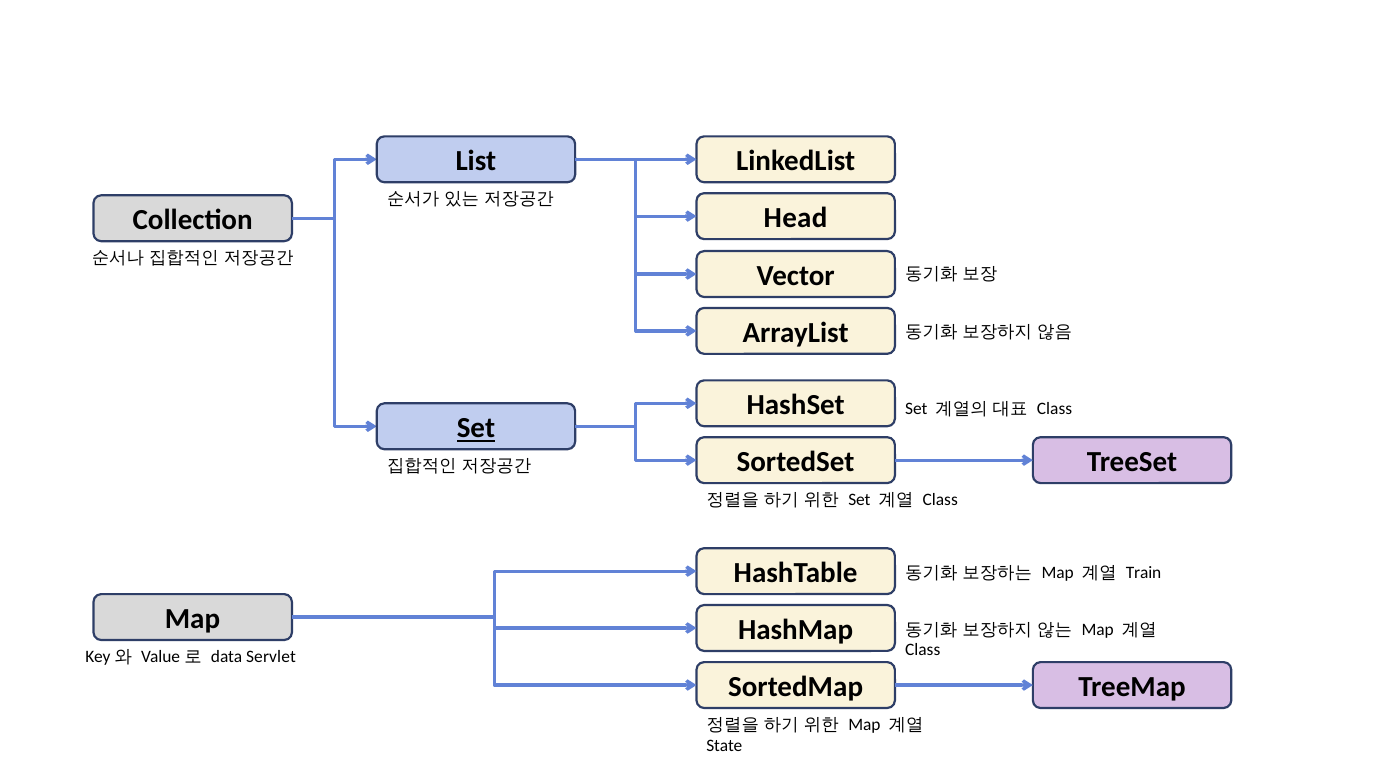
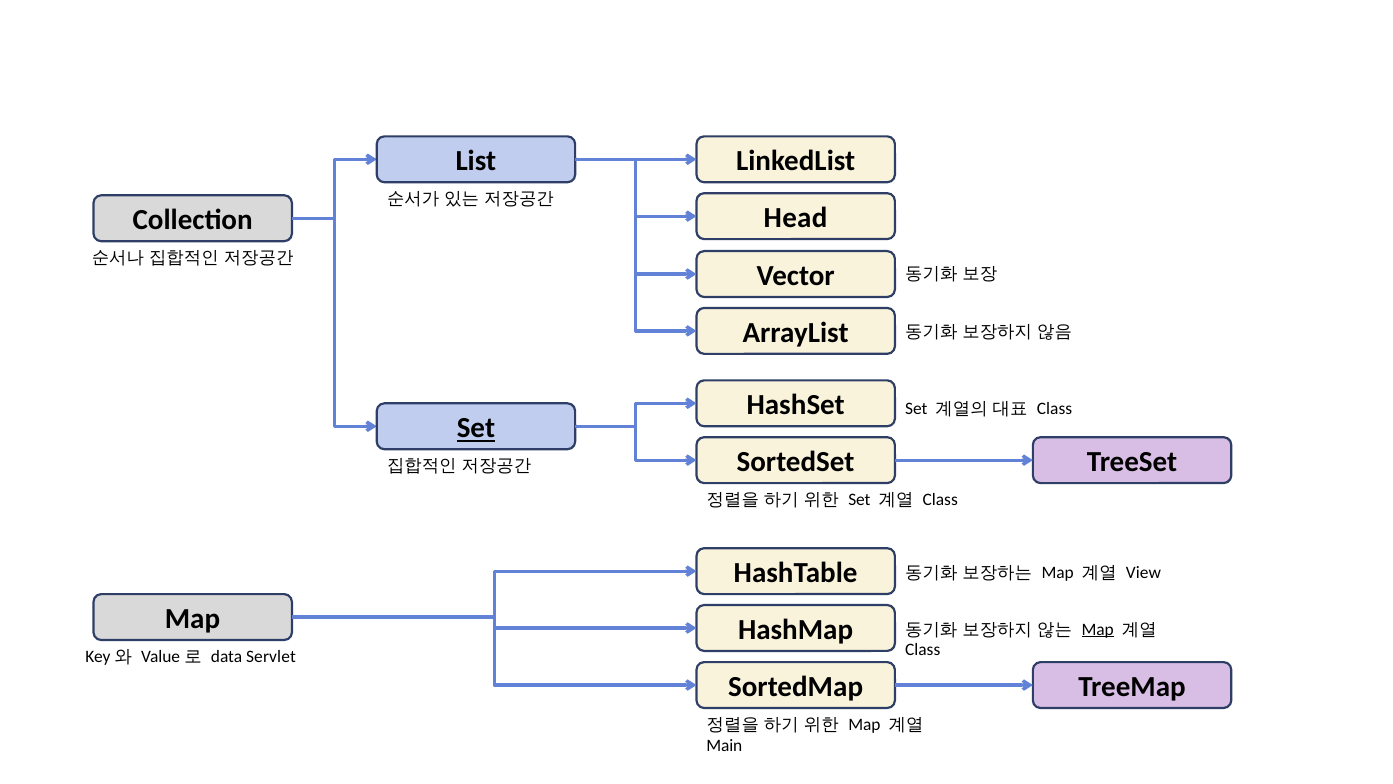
Train: Train -> View (1143, 572)
Map underline: none -> present (1098, 629)
State: State -> Main (724, 745)
